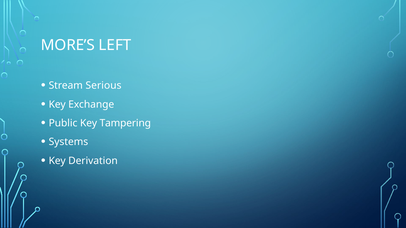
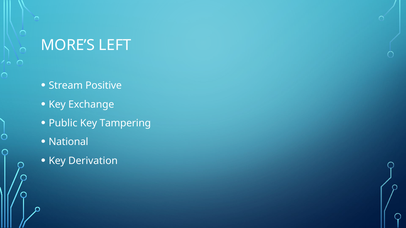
Serious: Serious -> Positive (104, 86)
Systems: Systems -> National (68, 142)
